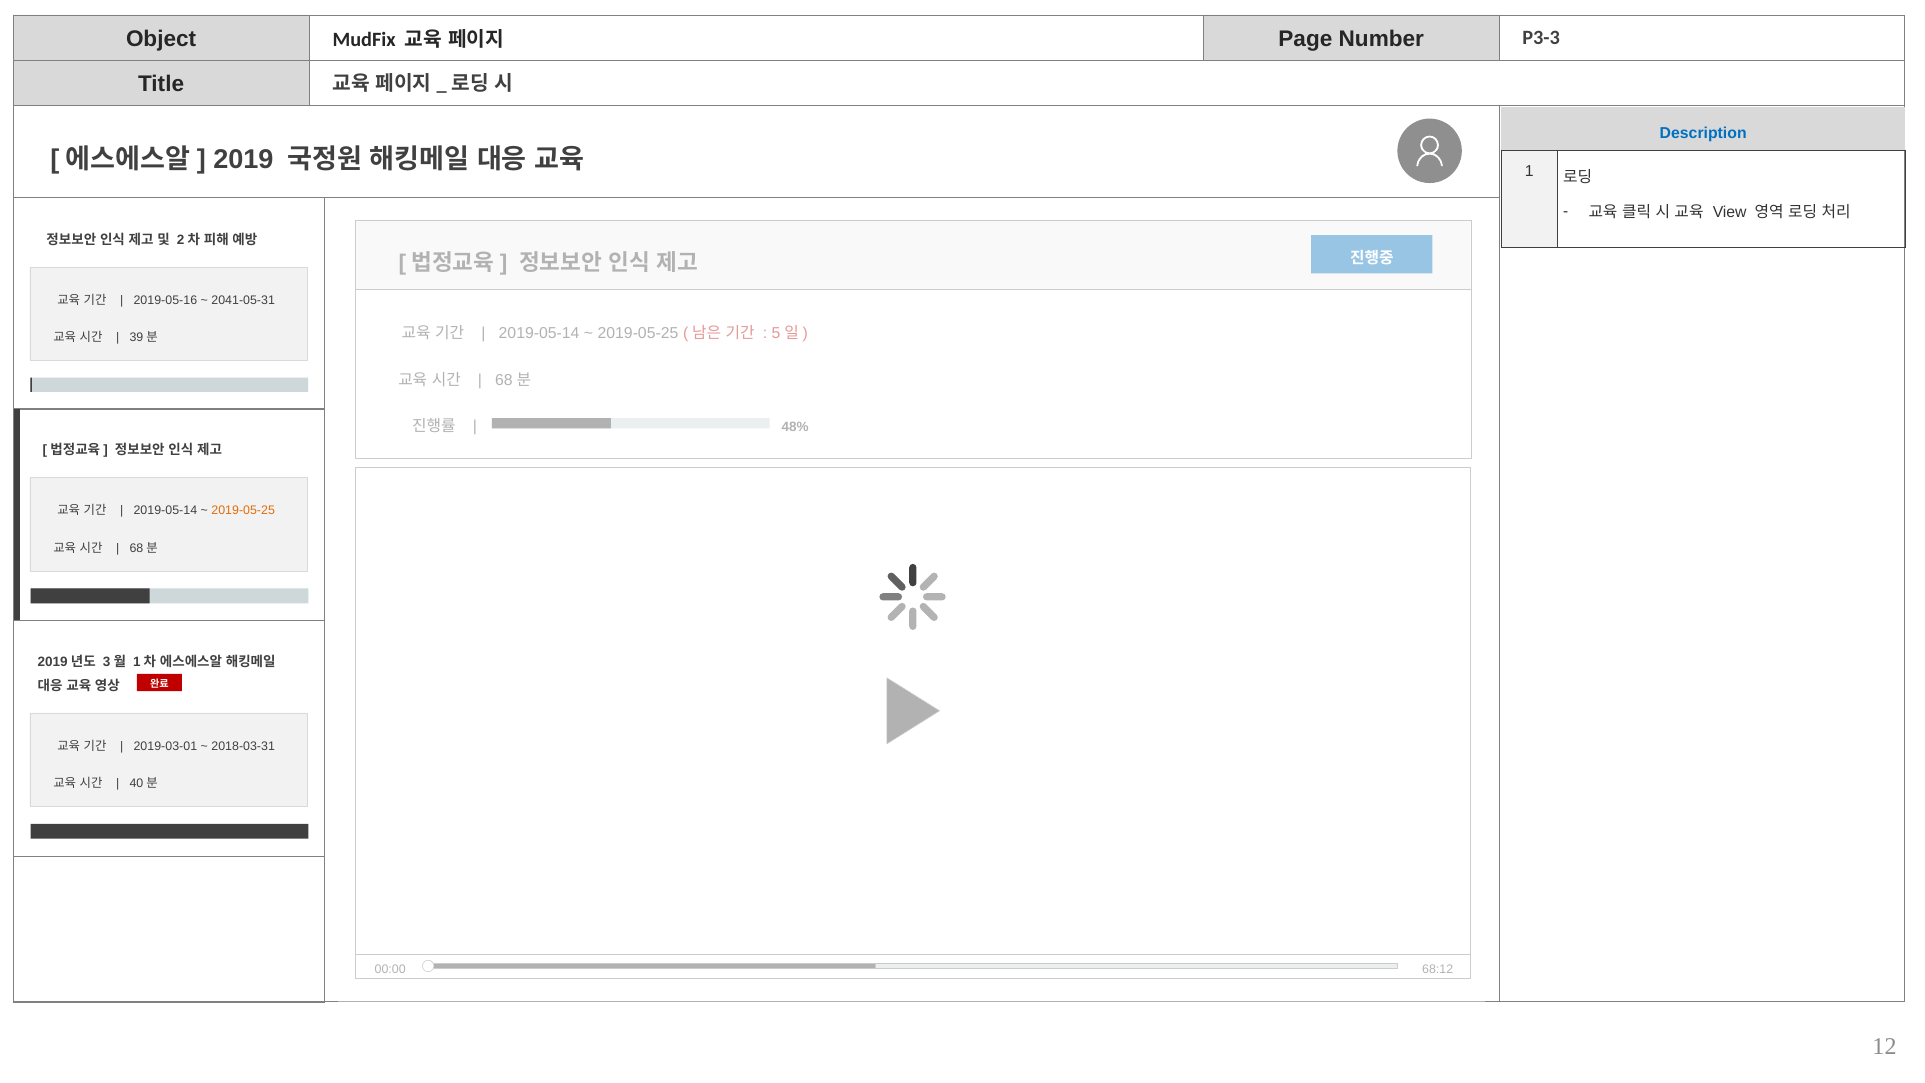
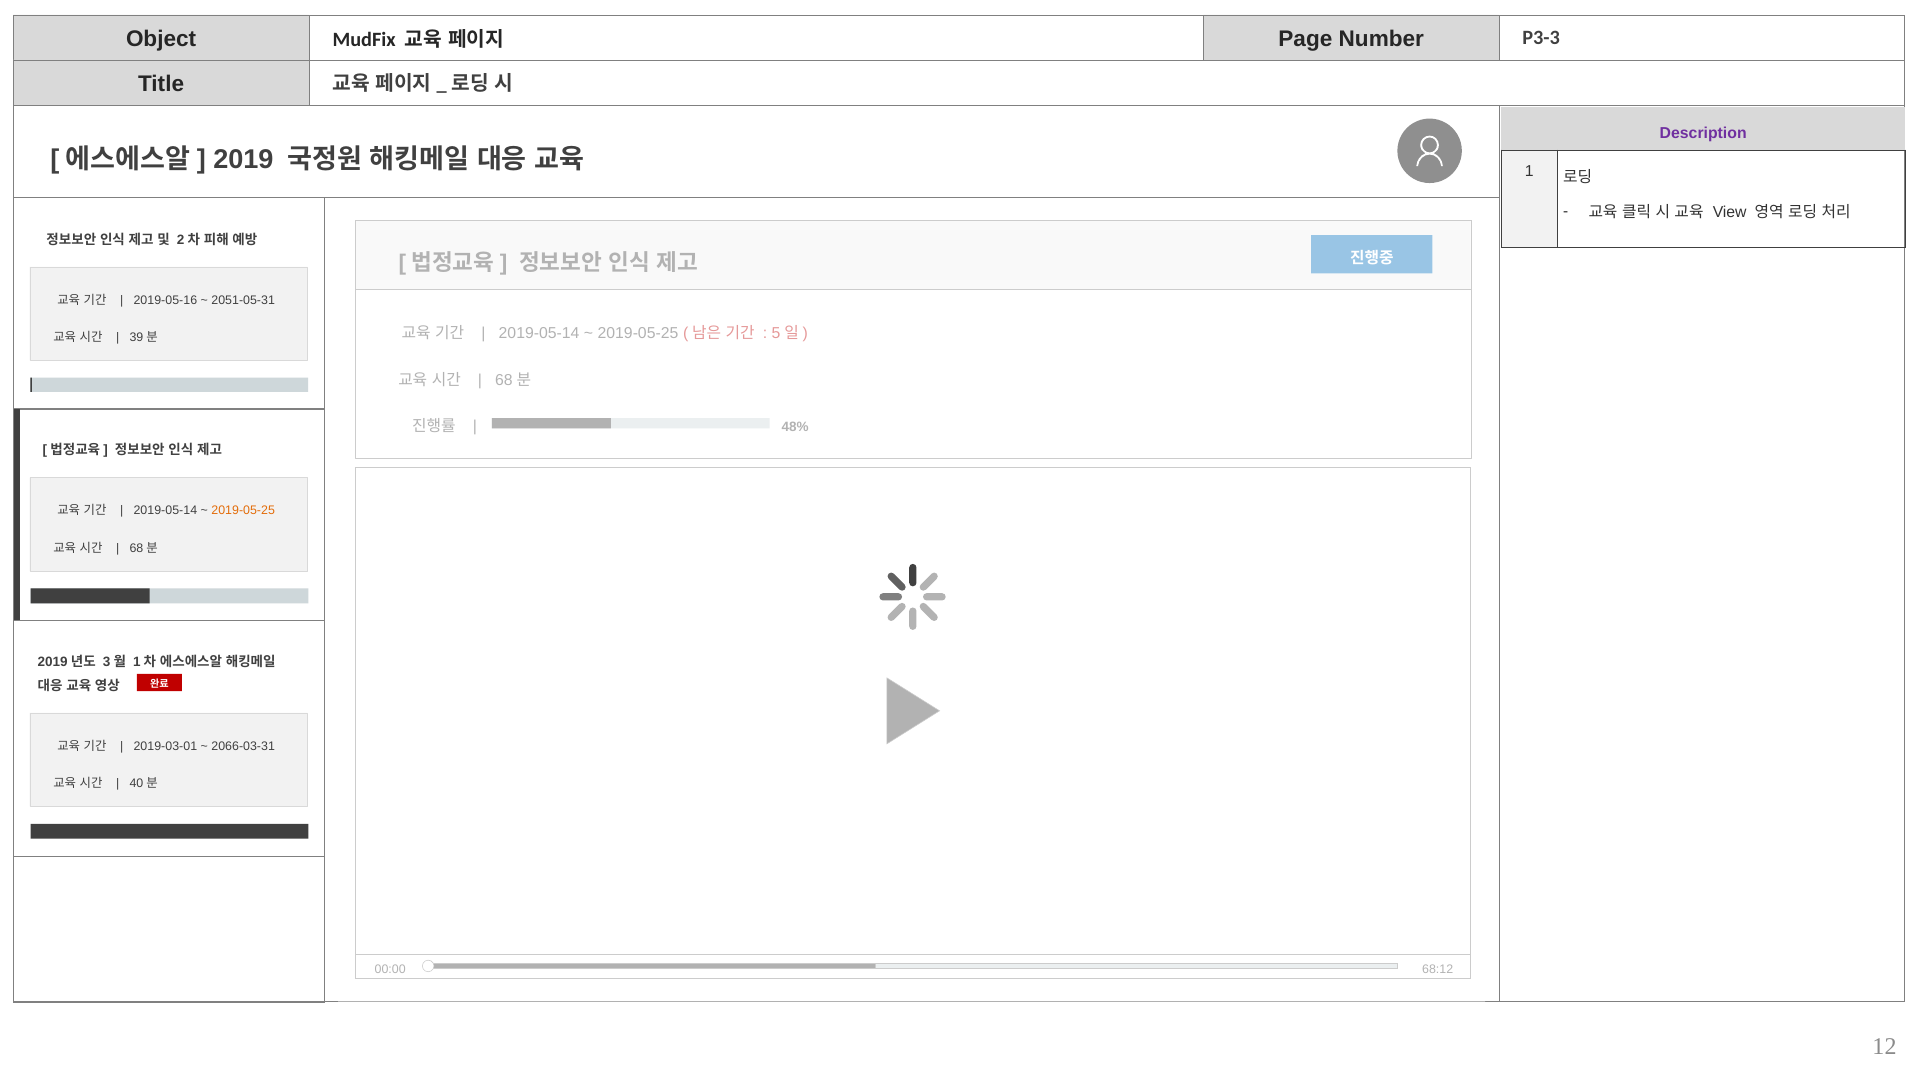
Description colour: blue -> purple (1703, 133)
2041-05-31: 2041-05-31 -> 2051-05-31 (243, 300)
2018-03-31: 2018-03-31 -> 2066-03-31 (243, 746)
